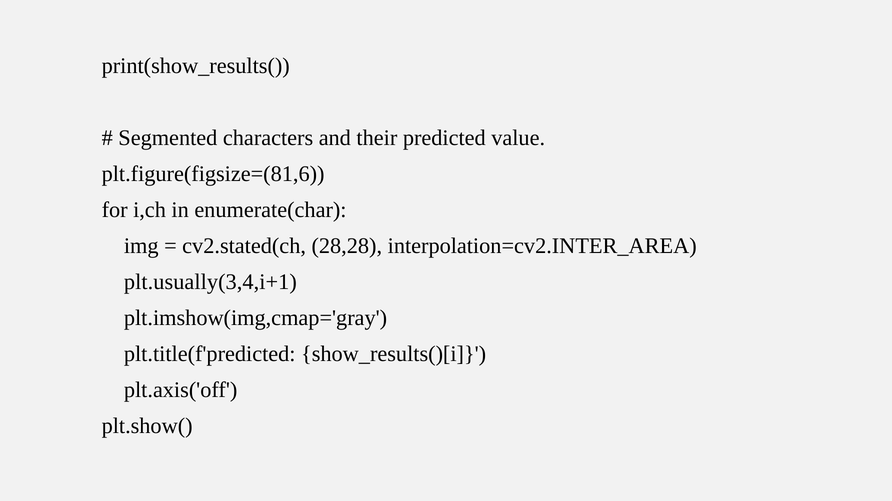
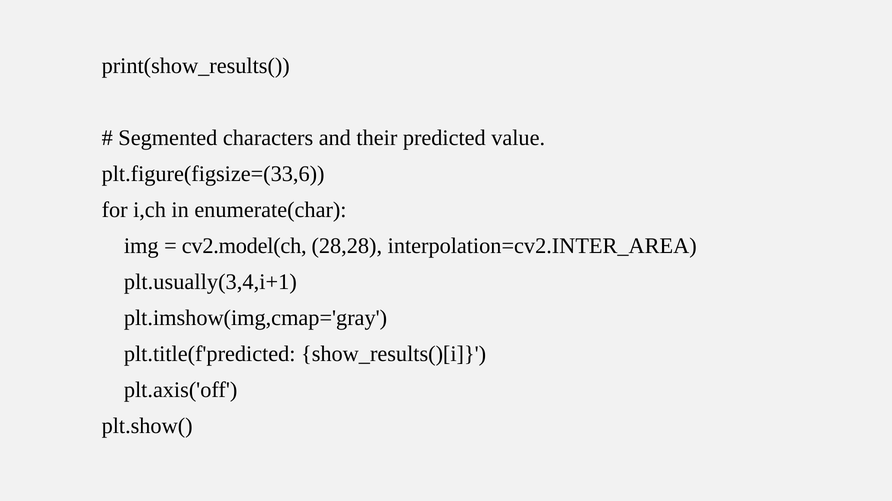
plt.figure(figsize=(81,6: plt.figure(figsize=(81,6 -> plt.figure(figsize=(33,6 (213, 174)
cv2.stated(ch: cv2.stated(ch -> cv2.model(ch (244, 246)
